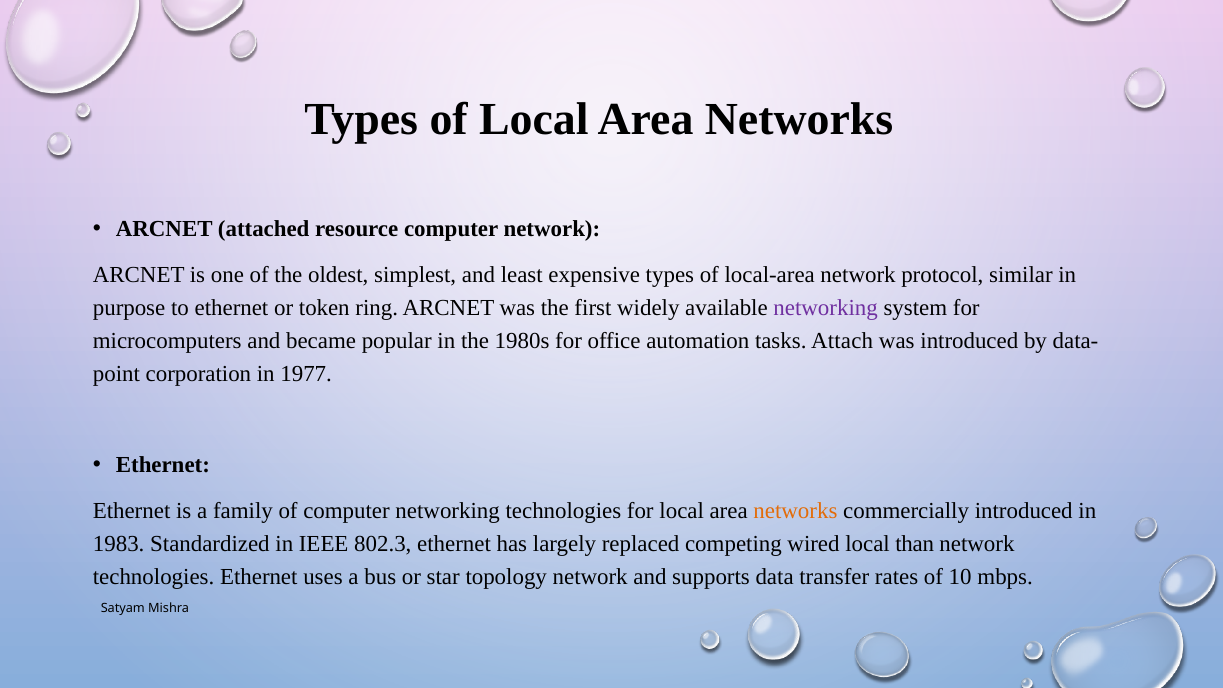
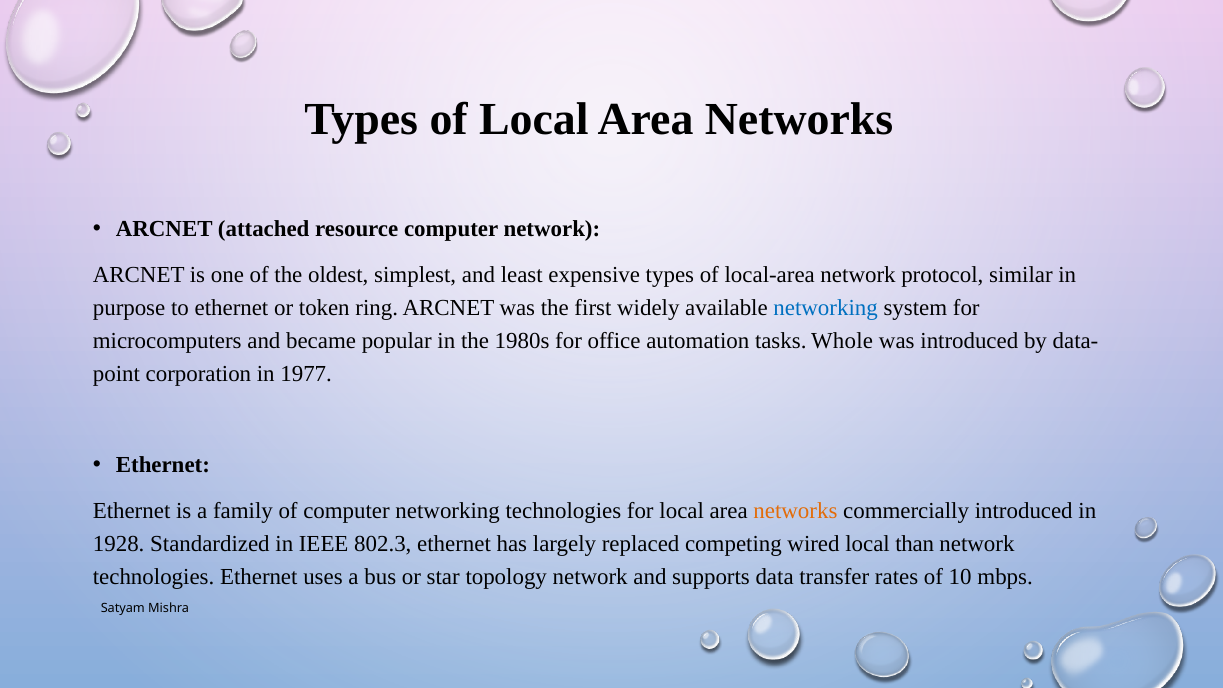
networking colour: purple -> blue (826, 308)
Attach: Attach -> Whole (842, 341)
1983: 1983 -> 1928 (119, 544)
